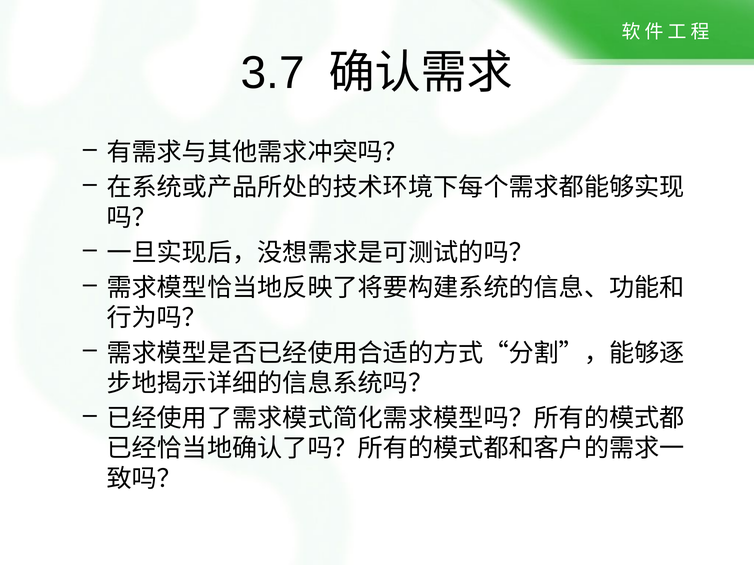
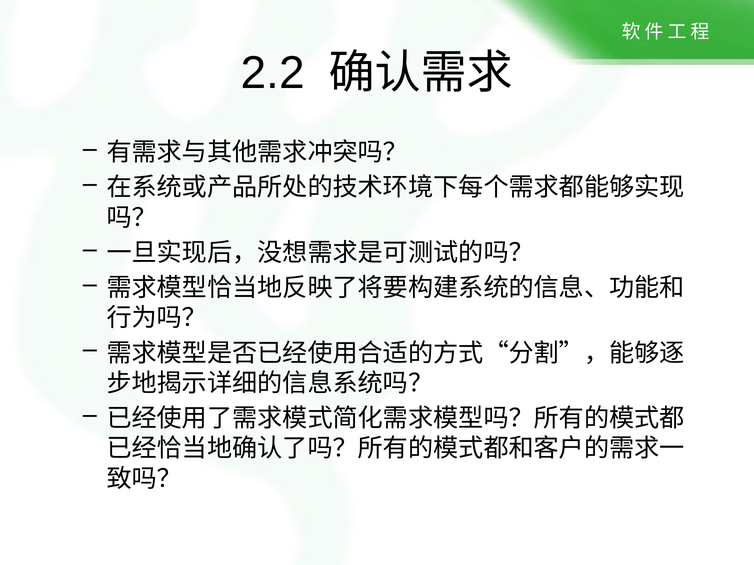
3.7: 3.7 -> 2.2 (273, 73)
